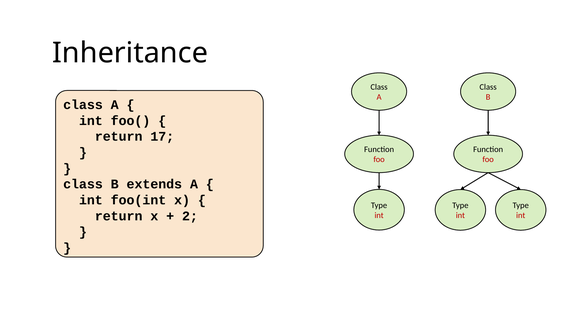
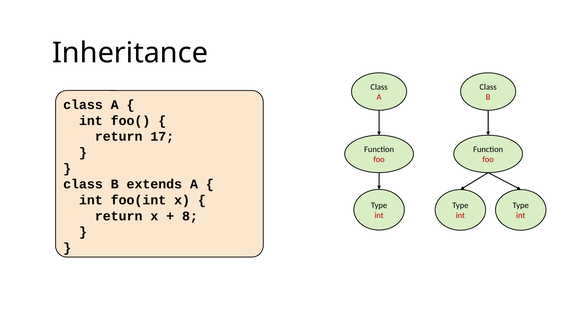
2: 2 -> 8 (190, 216)
